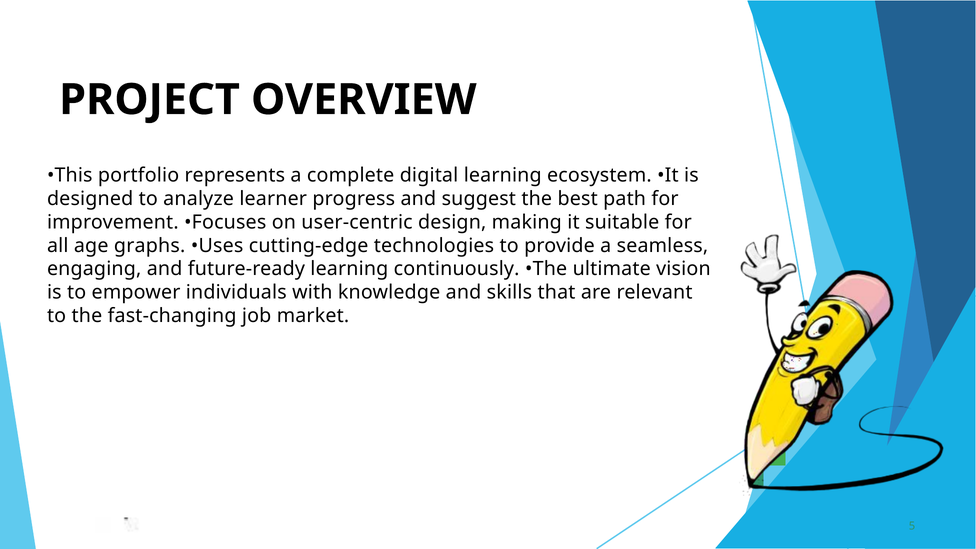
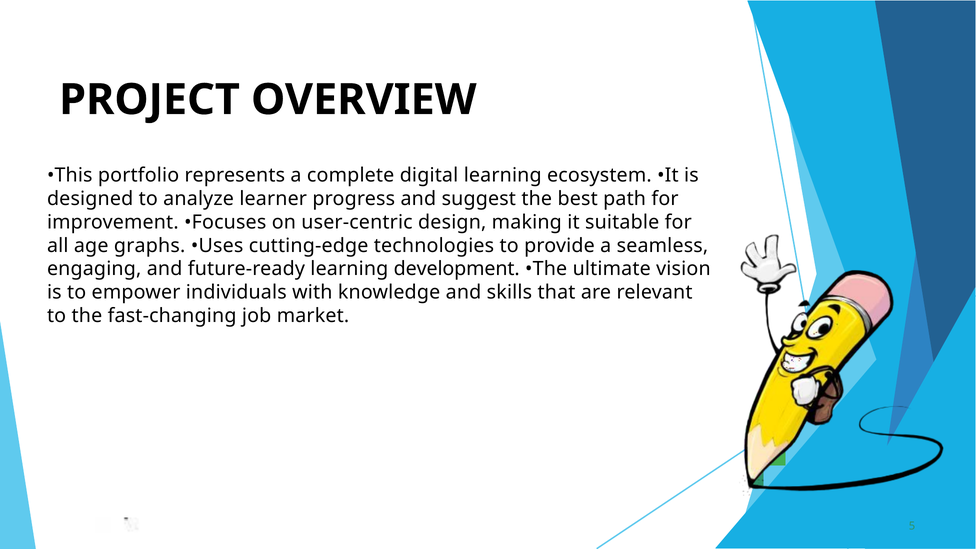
continuously: continuously -> development (457, 269)
